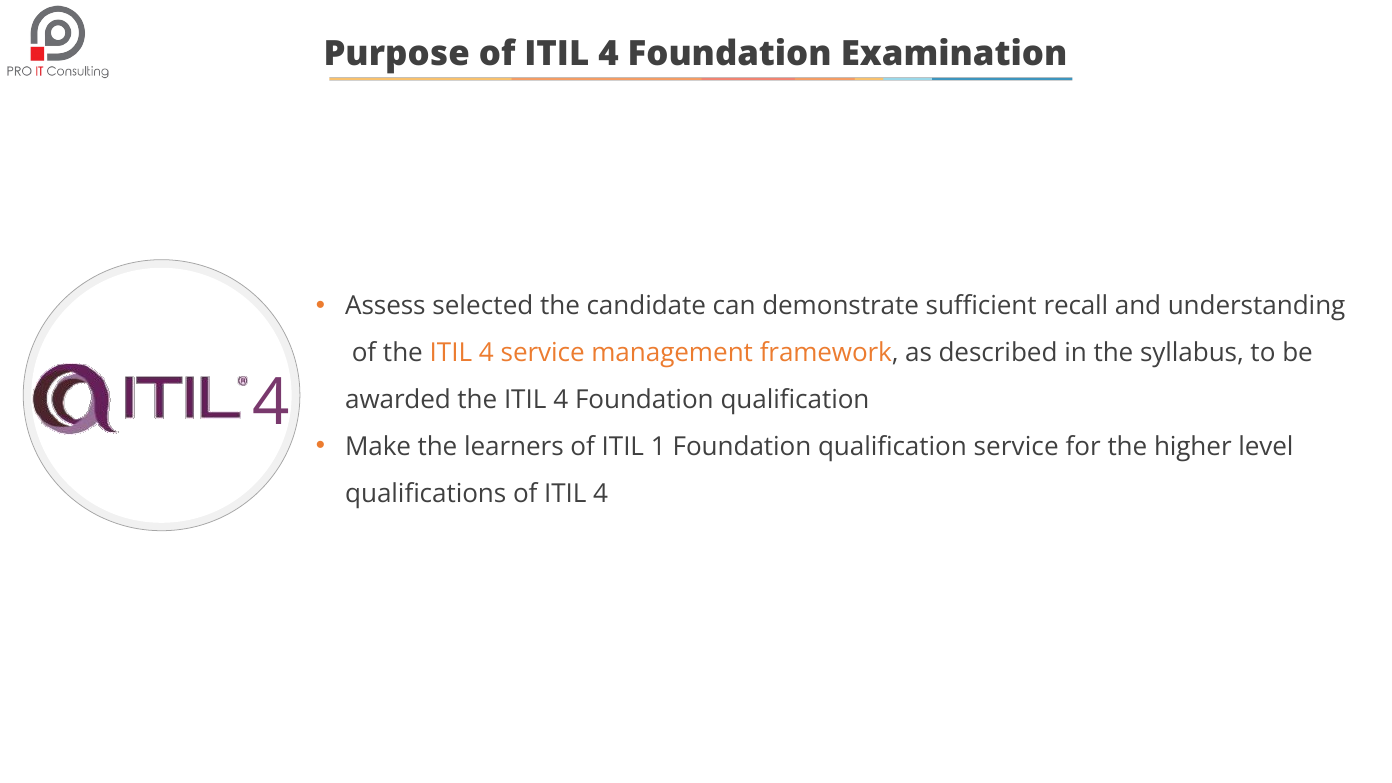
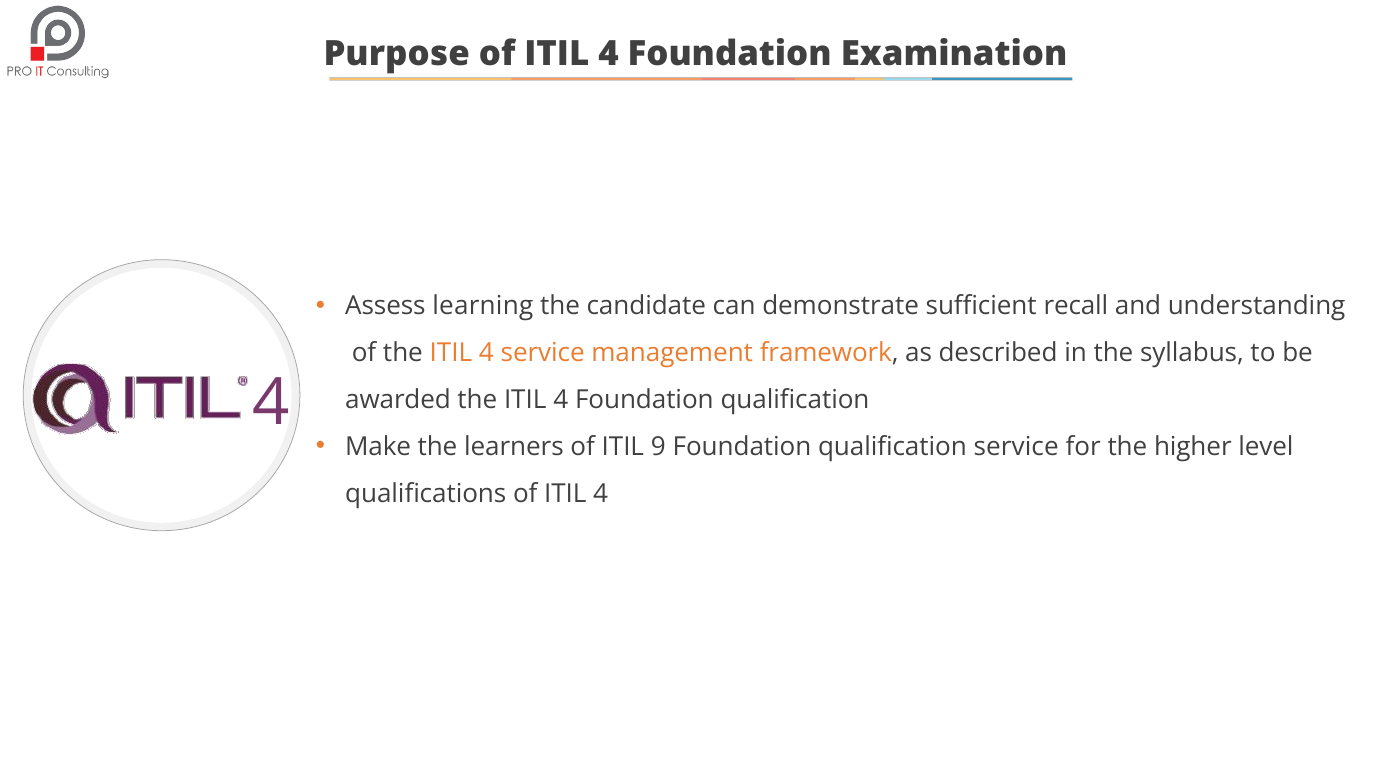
selected: selected -> learning (483, 306)
1: 1 -> 9 (658, 447)
